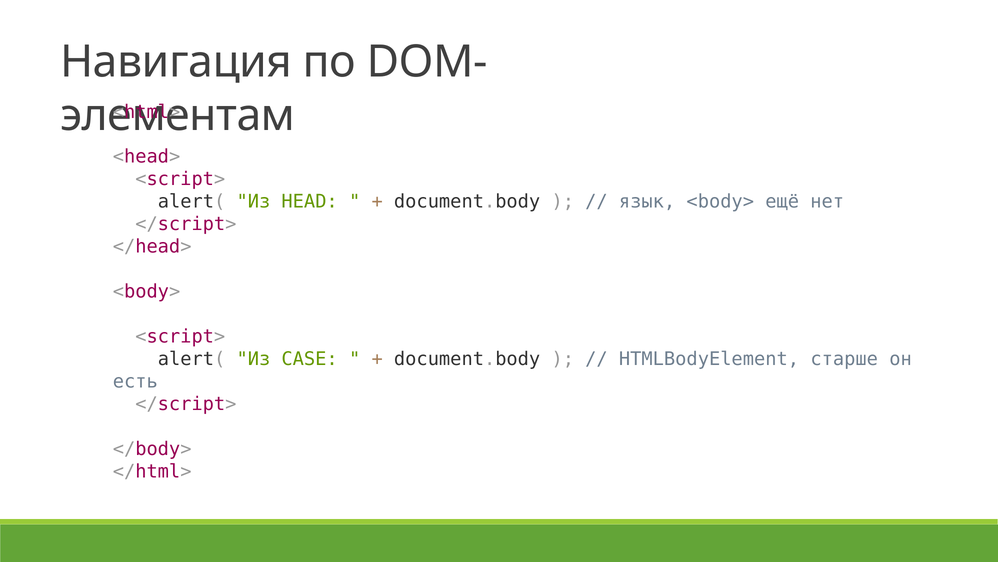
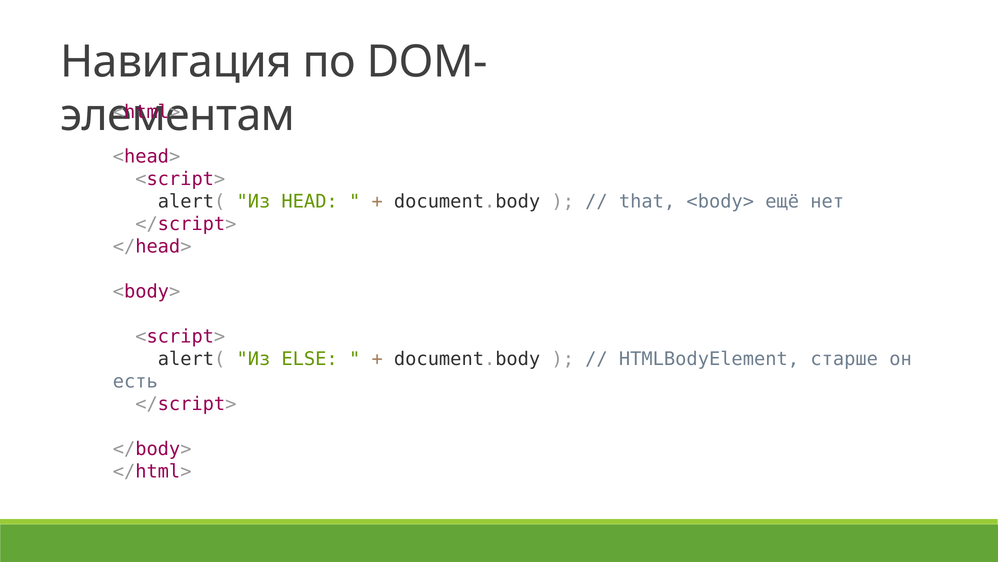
язык: язык -> that (647, 202)
CASE: CASE -> ELSE (310, 359)
